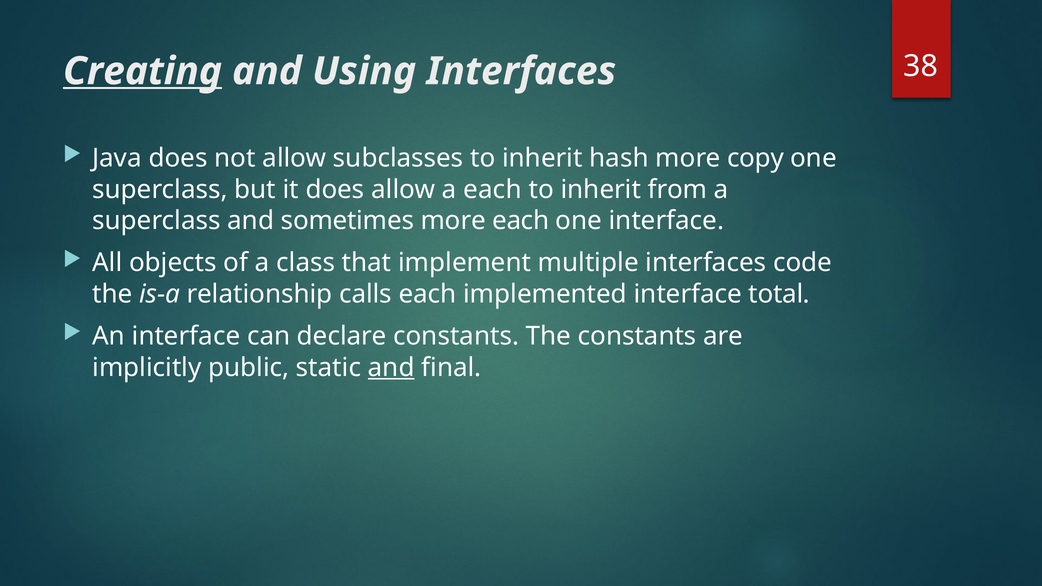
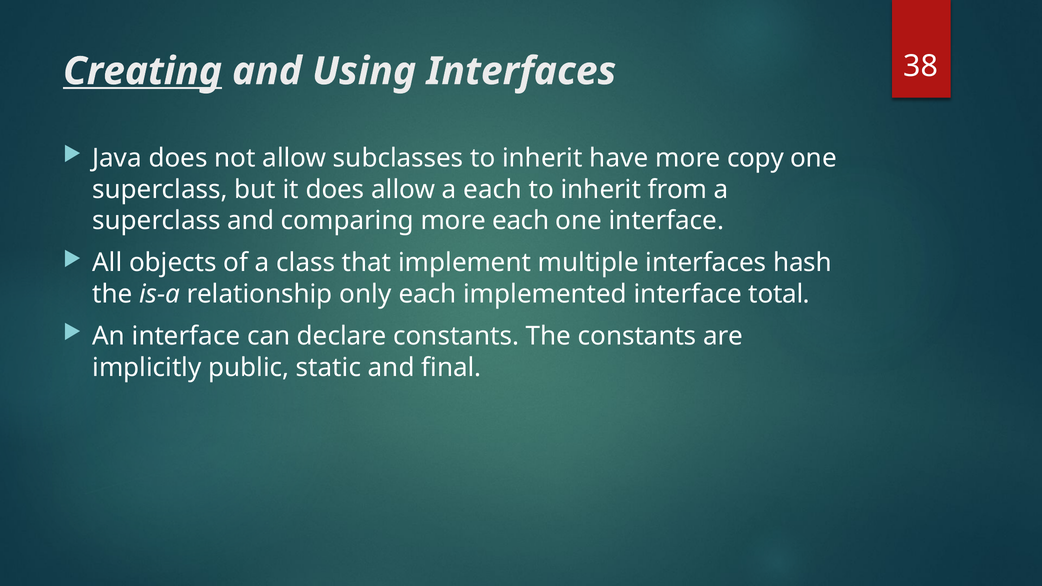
hash: hash -> have (619, 158)
sometimes: sometimes -> comparing (347, 221)
code: code -> hash (802, 263)
calls: calls -> only (365, 294)
and underline: present -> none (391, 368)
